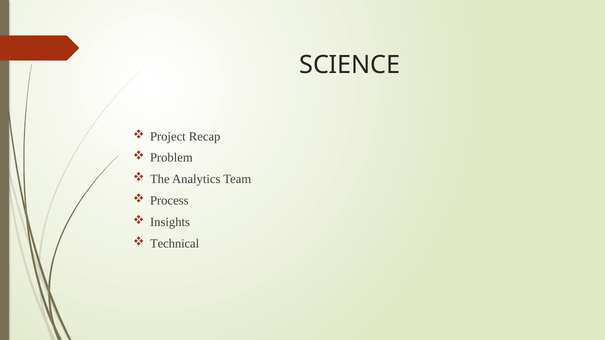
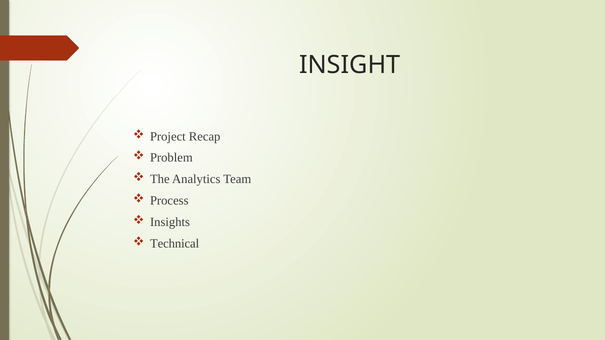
SCIENCE: SCIENCE -> INSIGHT (350, 65)
